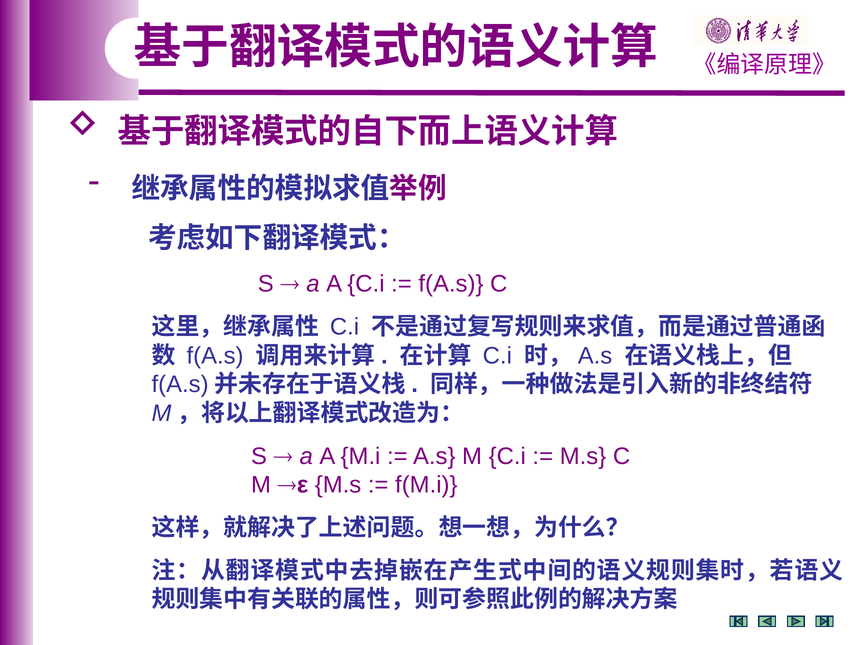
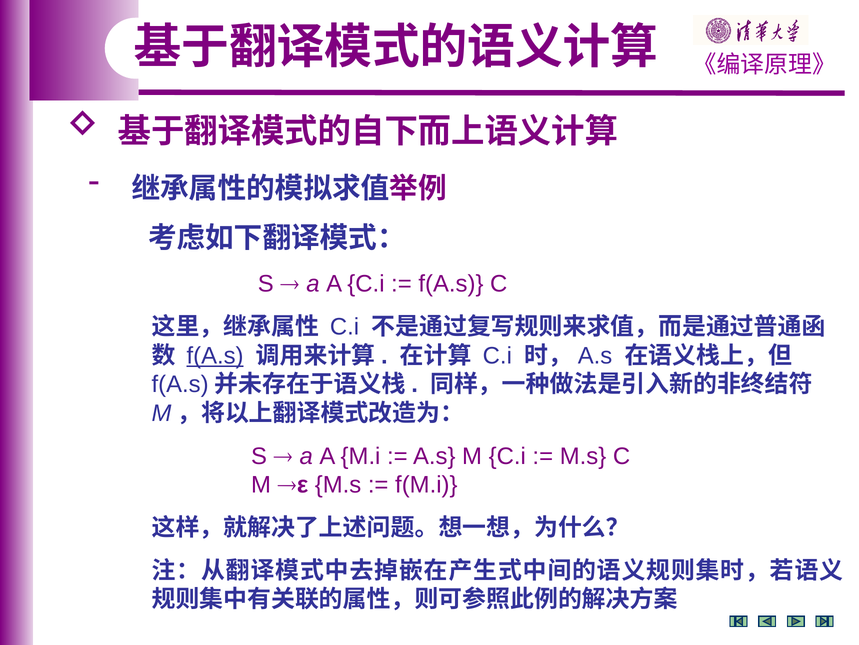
f(A.s underline: none -> present (215, 355)
